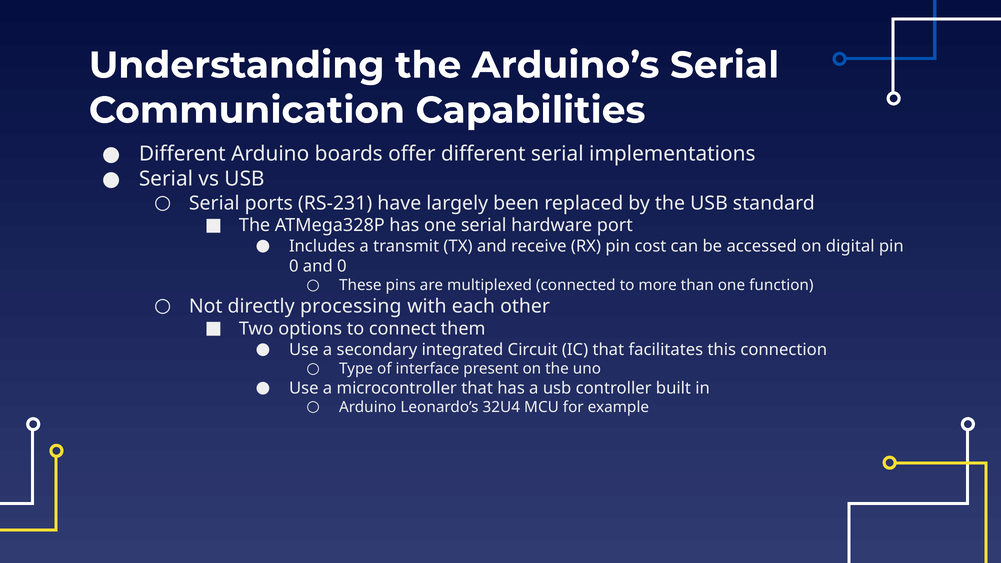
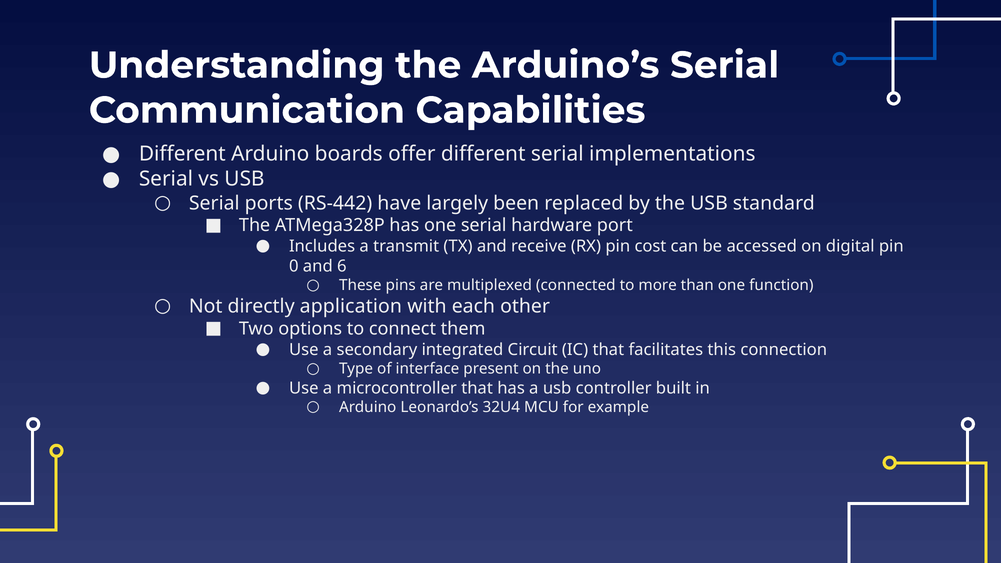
RS-231: RS-231 -> RS-442 (335, 203)
and 0: 0 -> 6 (342, 266)
processing: processing -> application (351, 307)
